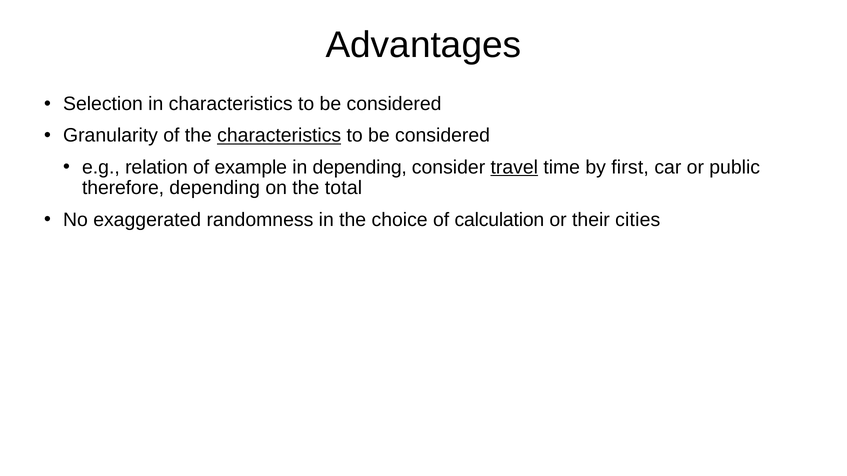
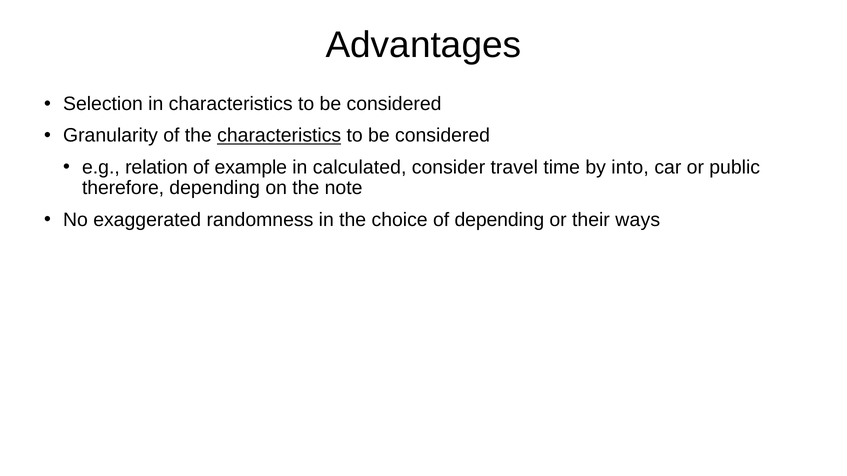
in depending: depending -> calculated (360, 167)
travel underline: present -> none (514, 167)
first: first -> into (630, 167)
total: total -> note (344, 188)
of calculation: calculation -> depending (499, 220)
cities: cities -> ways (638, 220)
